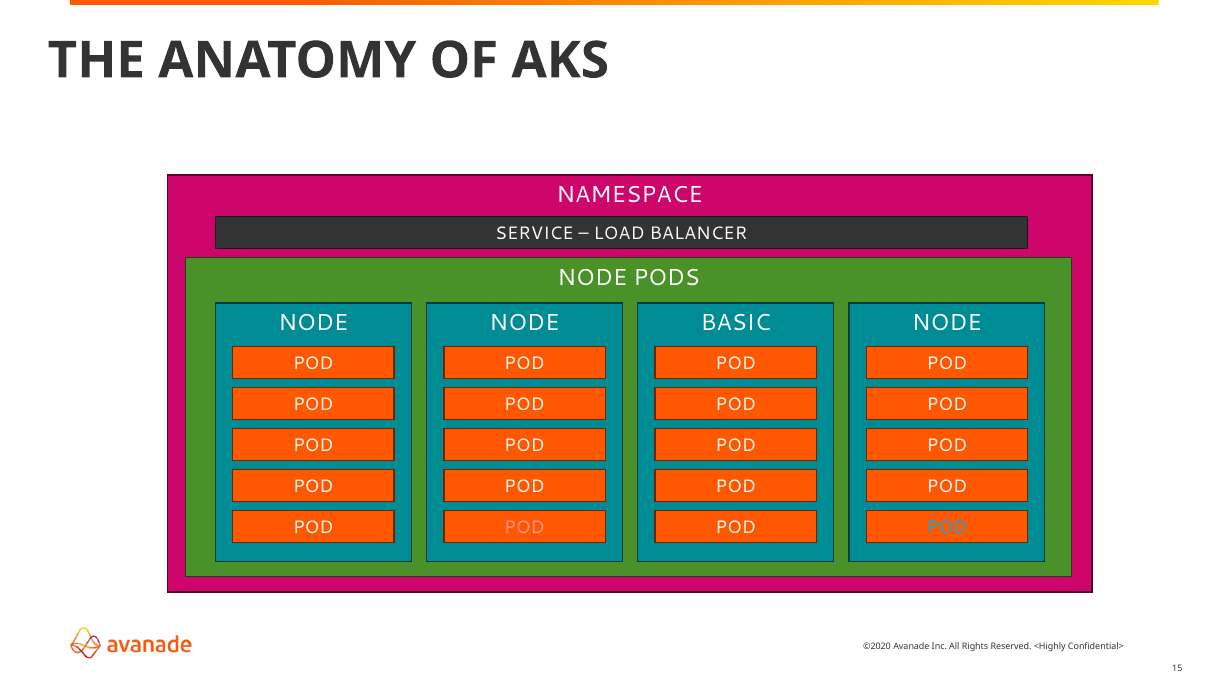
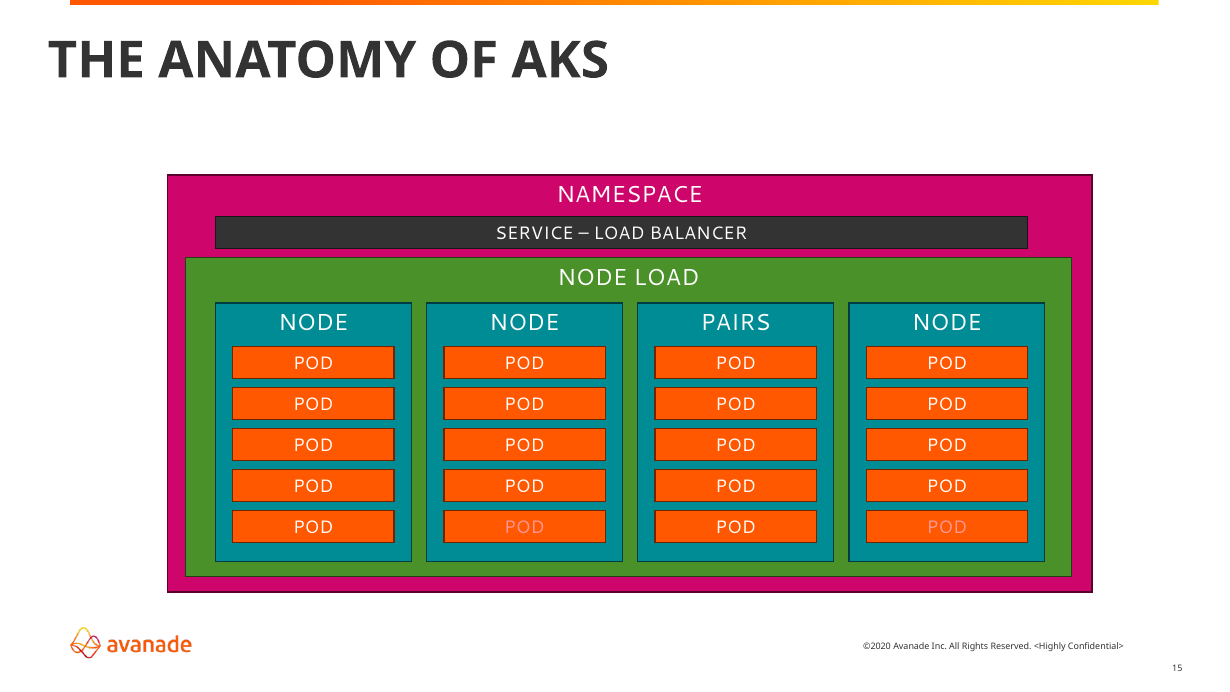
NODE PODS: PODS -> LOAD (667, 278)
BASIC: BASIC -> PAIRS (736, 323)
POD colour: light blue -> pink (947, 528)
